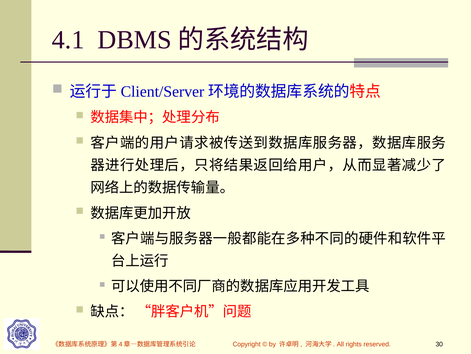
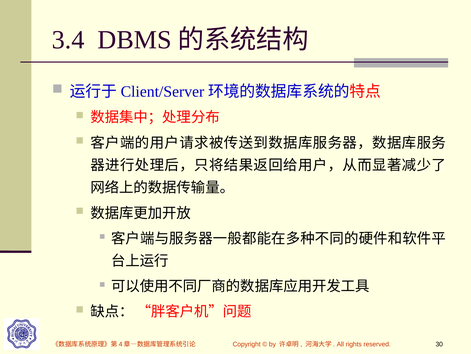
4.1: 4.1 -> 3.4 (68, 40)
